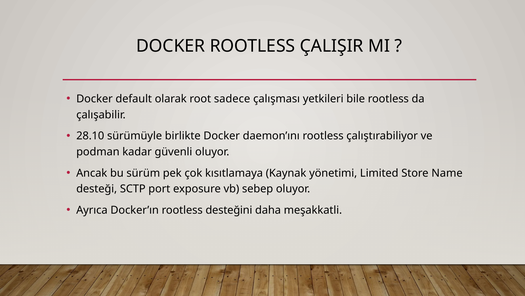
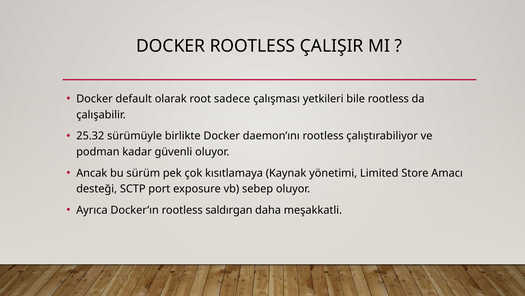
28.10: 28.10 -> 25.32 (90, 136)
Name: Name -> Amacı (447, 173)
desteğini: desteğini -> saldırgan (229, 210)
